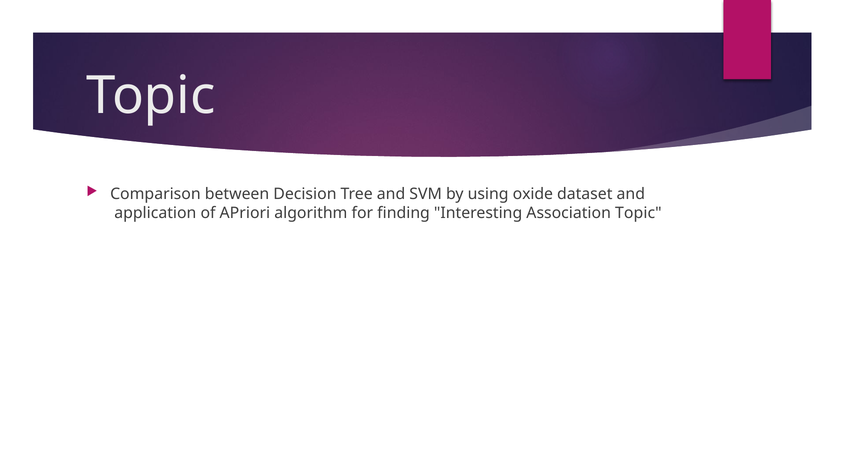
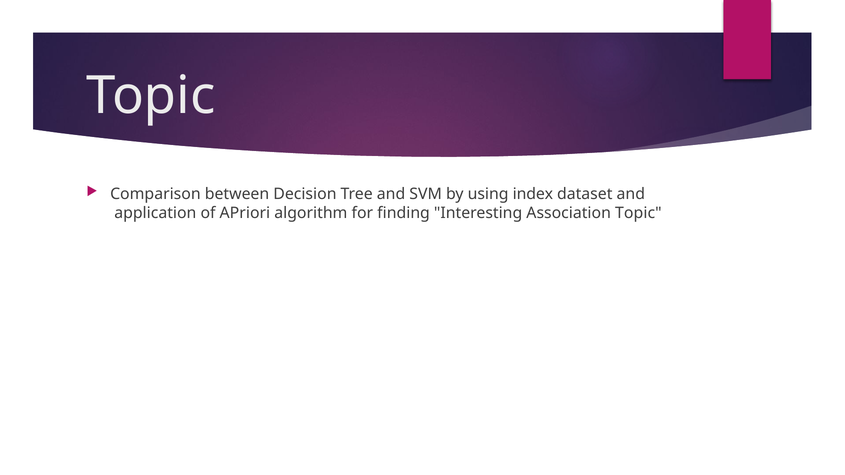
oxide: oxide -> index (533, 194)
